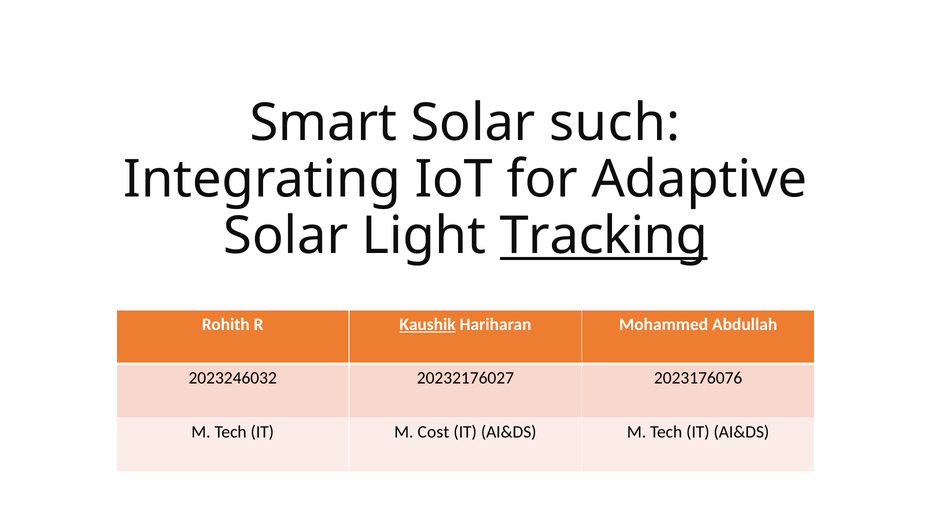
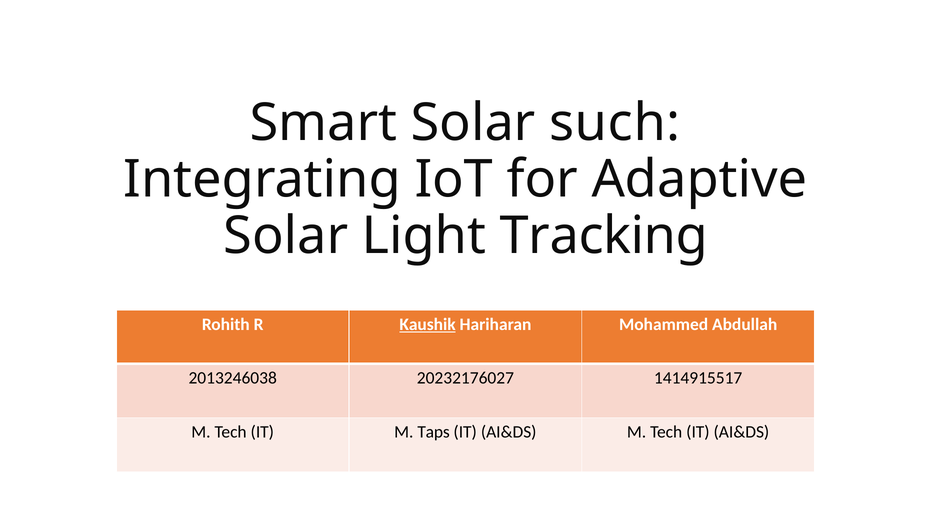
Tracking underline: present -> none (604, 236)
2023246032: 2023246032 -> 2013246038 (233, 378)
2023176076: 2023176076 -> 1414915517 (698, 378)
Cost: Cost -> Taps (434, 432)
